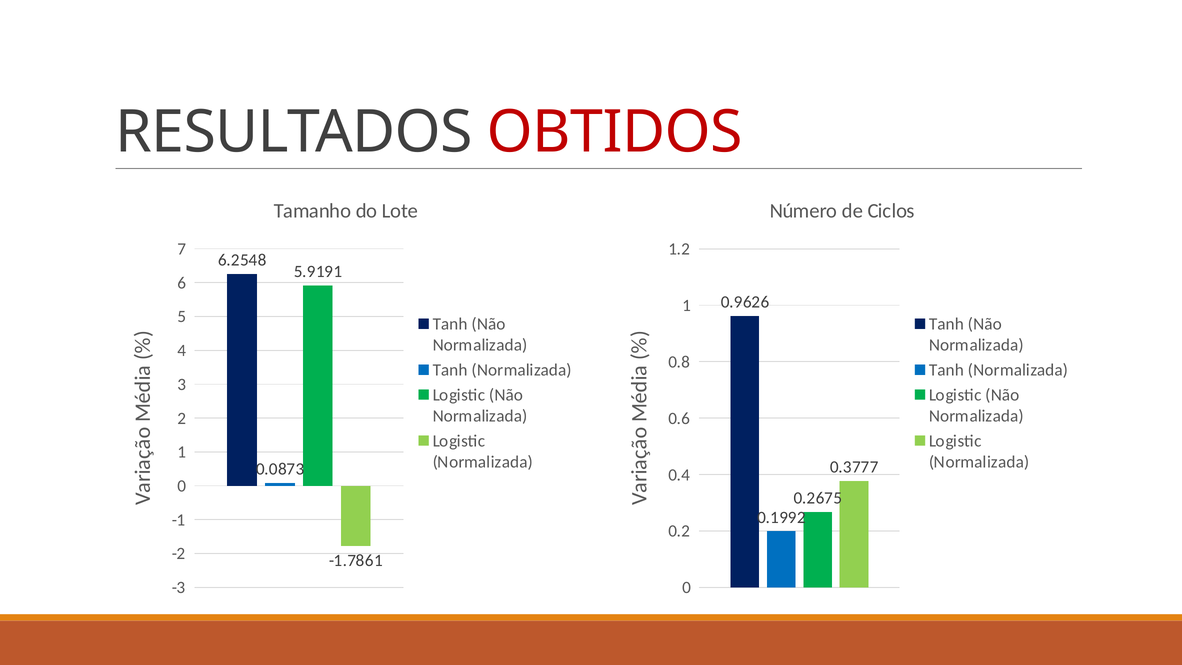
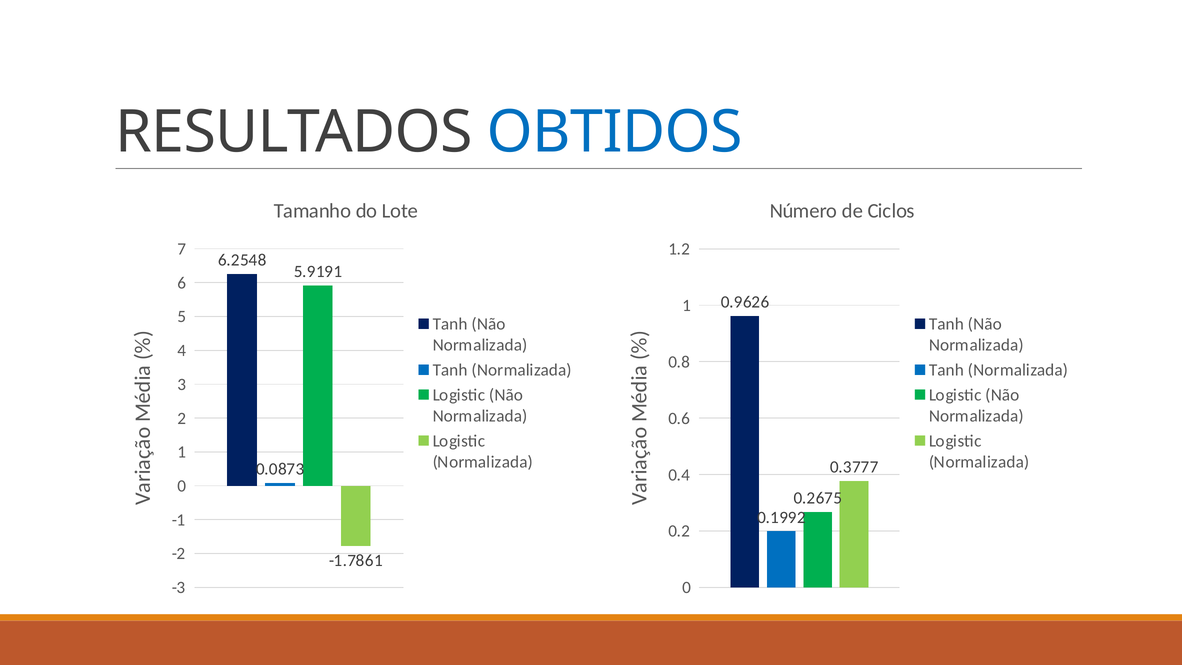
OBTIDOS colour: red -> blue (615, 132)
